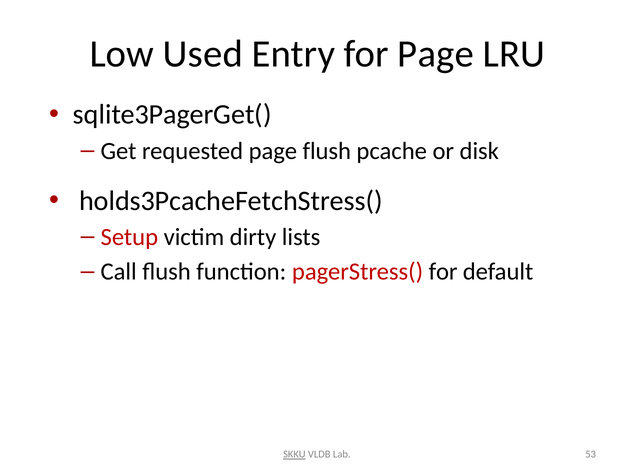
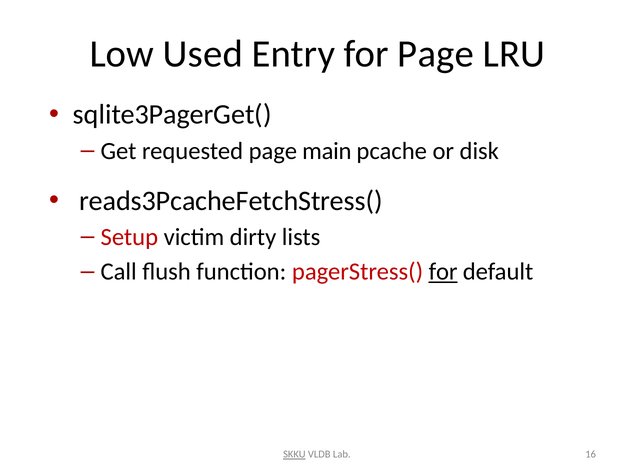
page flush: flush -> main (327, 151)
holds3PcacheFetchStress(: holds3PcacheFetchStress( -> reads3PcacheFetchStress( (231, 201)
for underline: none -> present (443, 271)
53: 53 -> 16 (591, 454)
